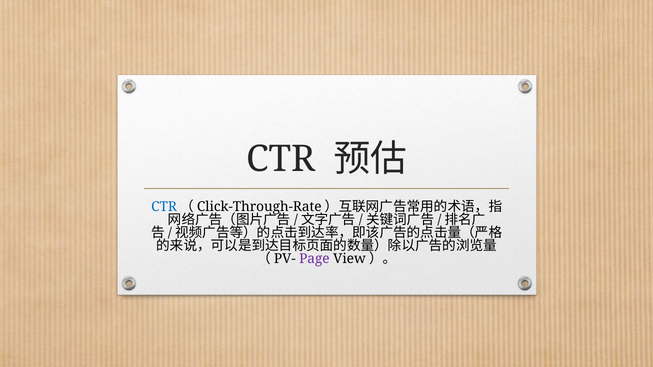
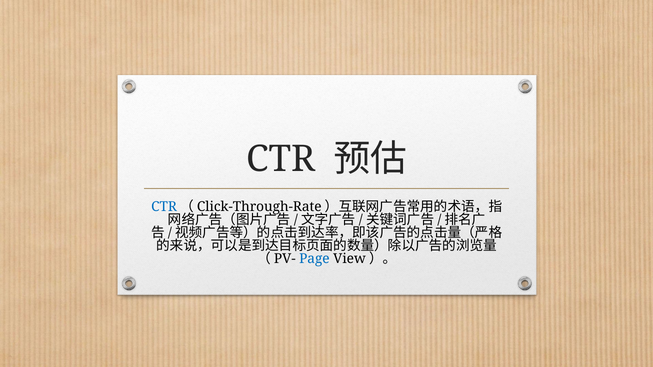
Page colour: purple -> blue (314, 259)
